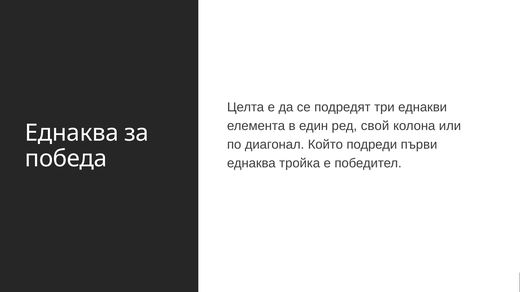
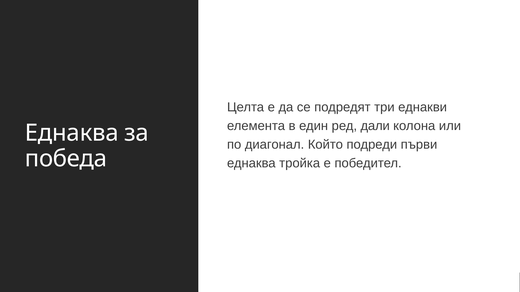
свой: свой -> дали (375, 126)
